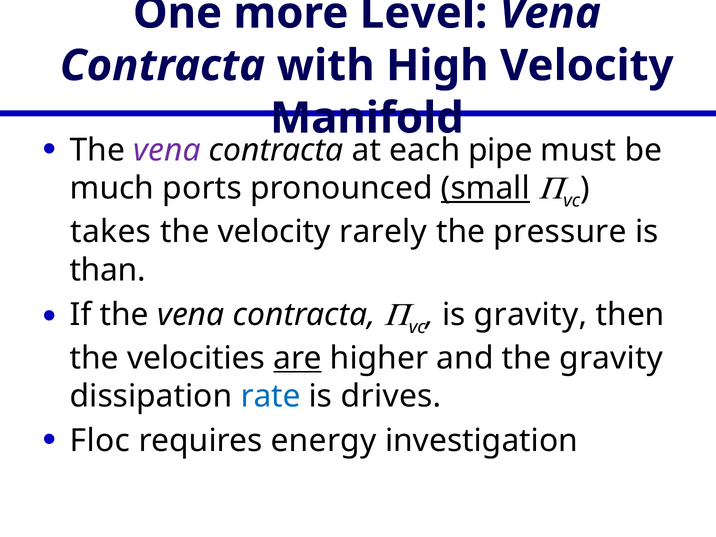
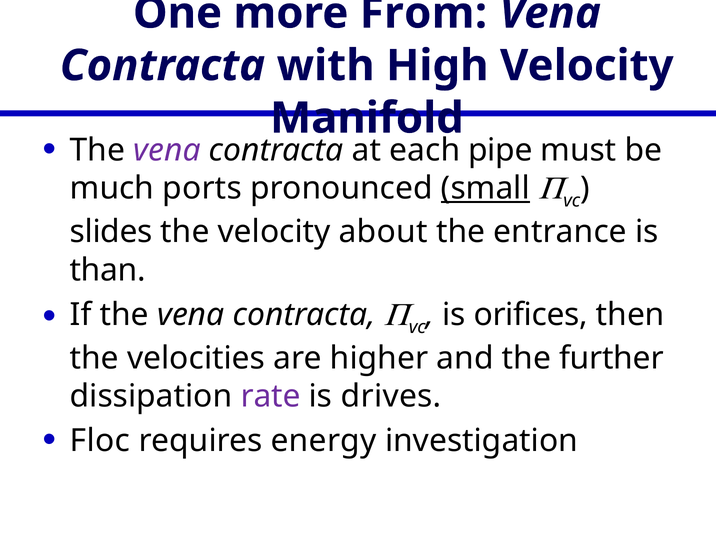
Level: Level -> From (423, 13)
takes: takes -> slides (111, 232)
rarely: rarely -> about (383, 232)
pressure: pressure -> entrance (560, 232)
is gravity: gravity -> orifices (531, 315)
are underline: present -> none (298, 358)
the gravity: gravity -> further (611, 358)
rate colour: blue -> purple (271, 396)
